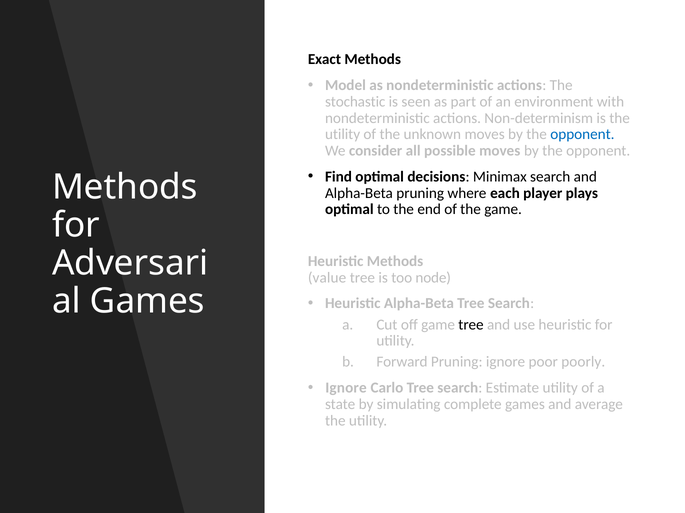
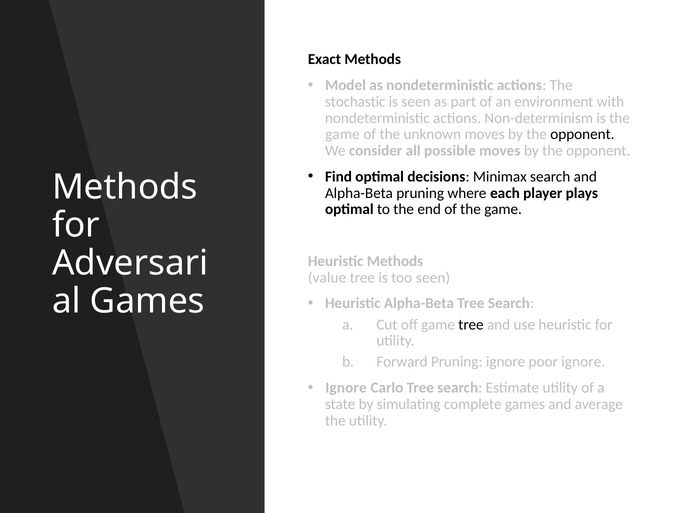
utility: utility -> game (342, 135)
opponent colour: blue -> black (582, 135)
too node: node -> seen (433, 278)
poor poorly: poorly -> ignore (583, 363)
